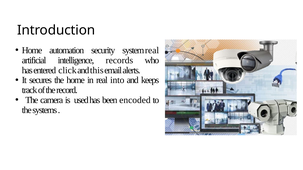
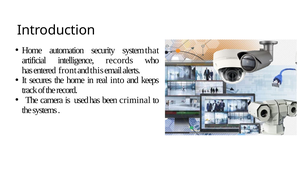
system real: real -> that (152, 50)
click: click -> front (67, 70)
encoded: encoded -> criminal (135, 100)
